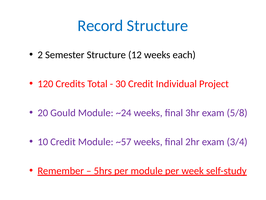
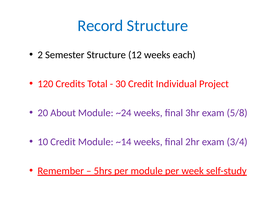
Gould: Gould -> About (63, 113)
~57: ~57 -> ~14 (124, 142)
